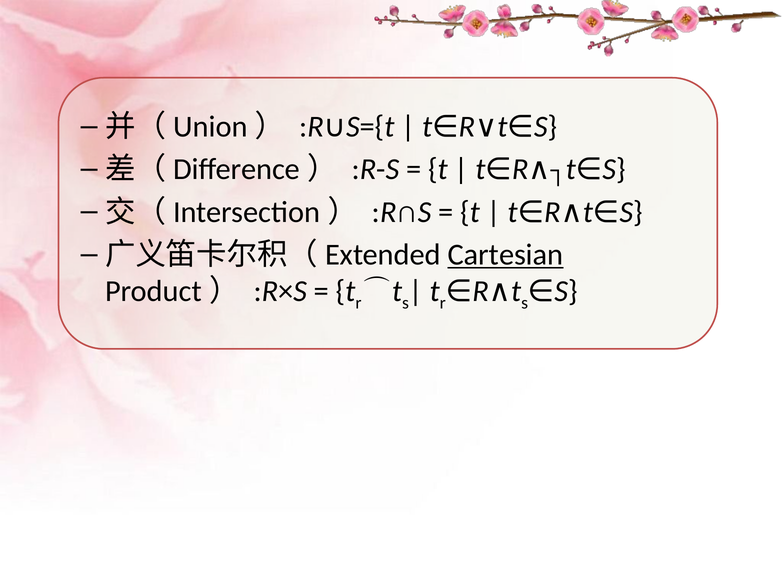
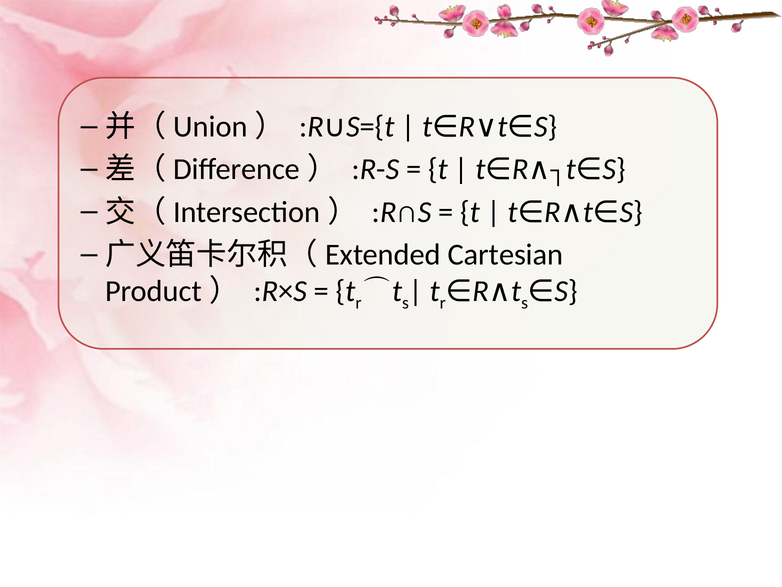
Cartesian underline: present -> none (506, 254)
